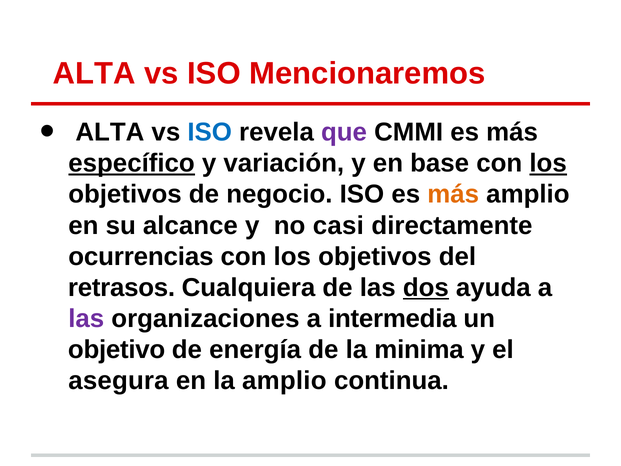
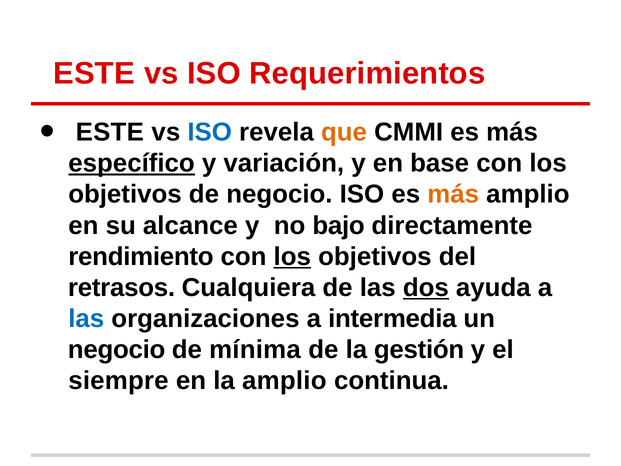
ALTA: ALTA -> ESTE (94, 74)
Mencionaremos: Mencionaremos -> Requerimientos (367, 74)
ALTA: ALTA -> ESTE (110, 132)
que colour: purple -> orange (344, 132)
los underline: present -> none (548, 163)
casi: casi -> bajo (339, 225)
ocurrencias: ocurrencias -> rendimiento (141, 256)
los underline: none -> present (292, 256)
las colour: purple -> blue (86, 319)
objetivo: objetivo -> negocio (117, 350)
energía: energía -> mínima (255, 350)
minima: minima -> gestión (419, 350)
asegura: asegura -> siempre (118, 381)
